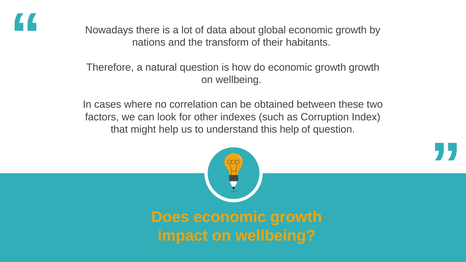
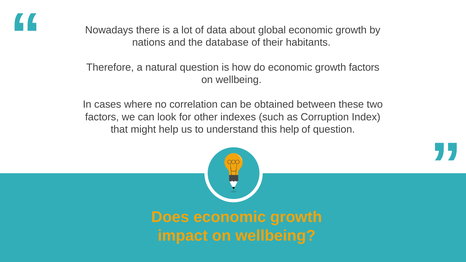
transform: transform -> database (227, 43)
growth growth: growth -> factors (364, 67)
